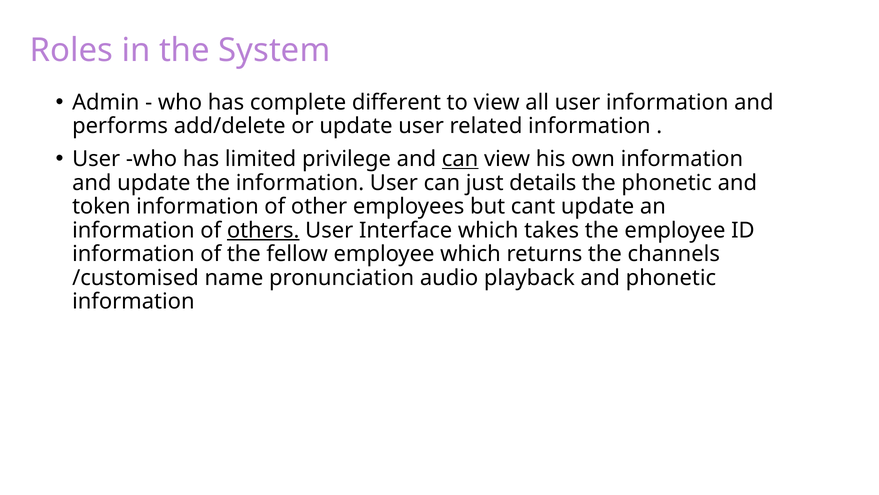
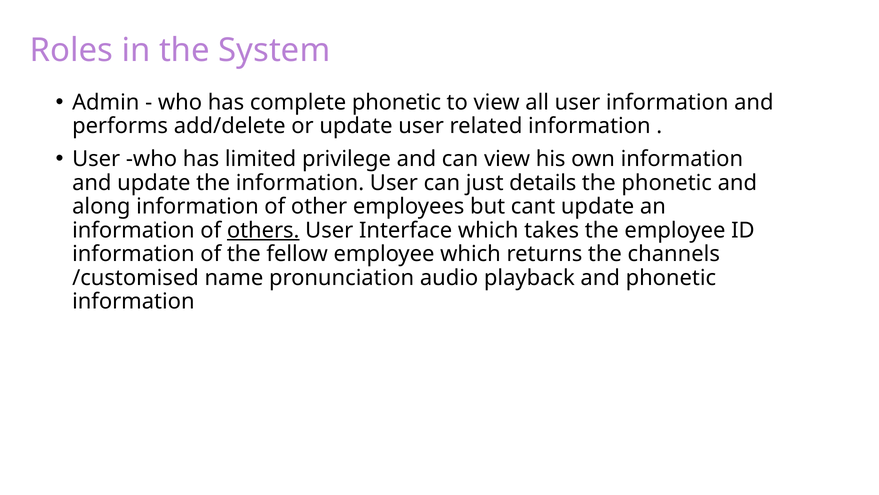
complete different: different -> phonetic (397, 102)
can underline: present -> none (460, 159)
token: token -> along (101, 206)
